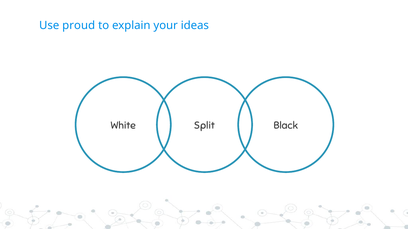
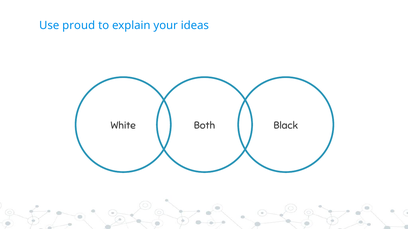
Split: Split -> Both (205, 126)
